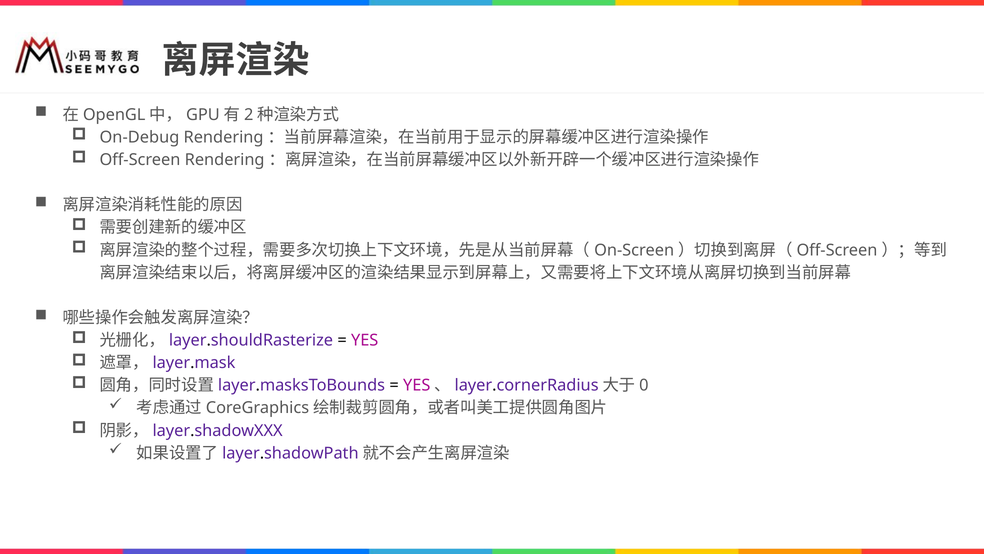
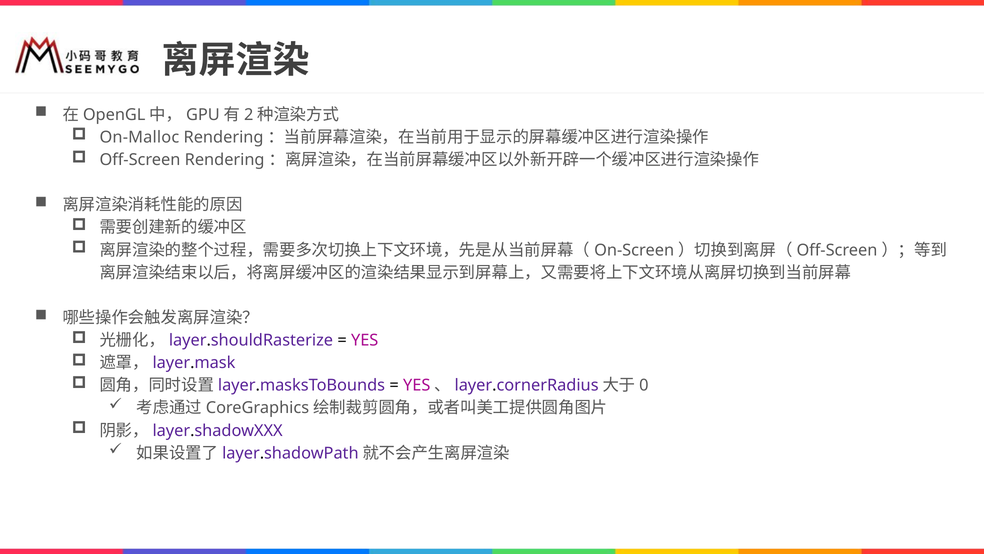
On-Debug: On-Debug -> On-Malloc (139, 137)
